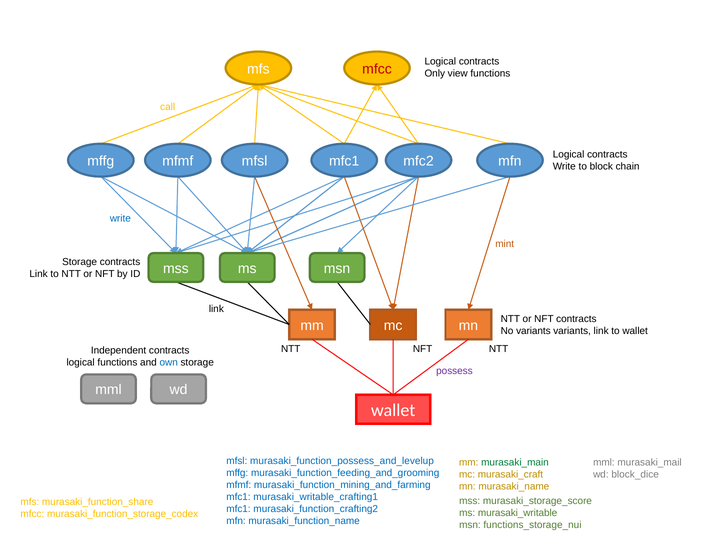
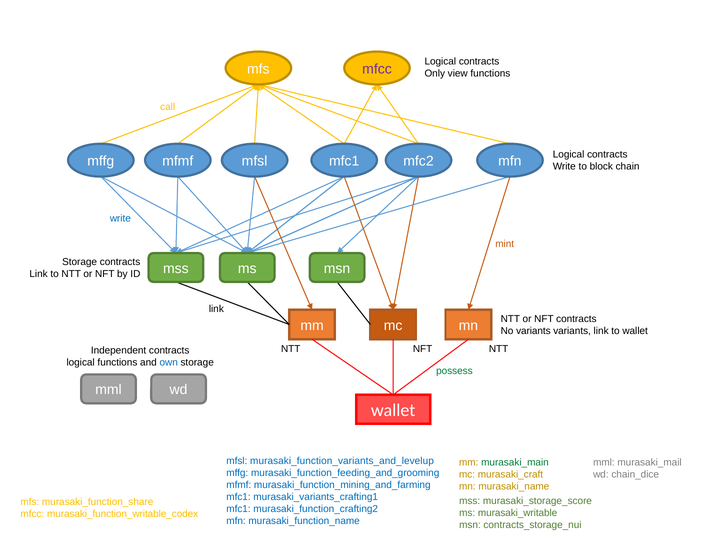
mfcc colour: red -> purple (377, 69)
possess colour: purple -> green (454, 371)
murasaki_function_possess_and_levelup: murasaki_function_possess_and_levelup -> murasaki_function_variants_and_levelup (342, 461)
block_dice: block_dice -> chain_dice (635, 474)
murasaki_writable_crafting1: murasaki_writable_crafting1 -> murasaki_variants_crafting1 (316, 497)
murasaki_function_storage_codex: murasaki_function_storage_codex -> murasaki_function_writable_codex (123, 514)
functions_storage_nui: functions_storage_nui -> contracts_storage_nui (532, 525)
